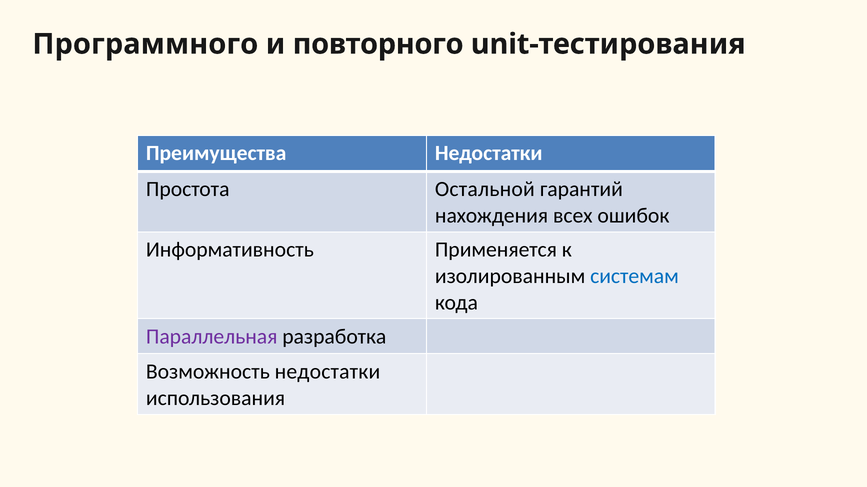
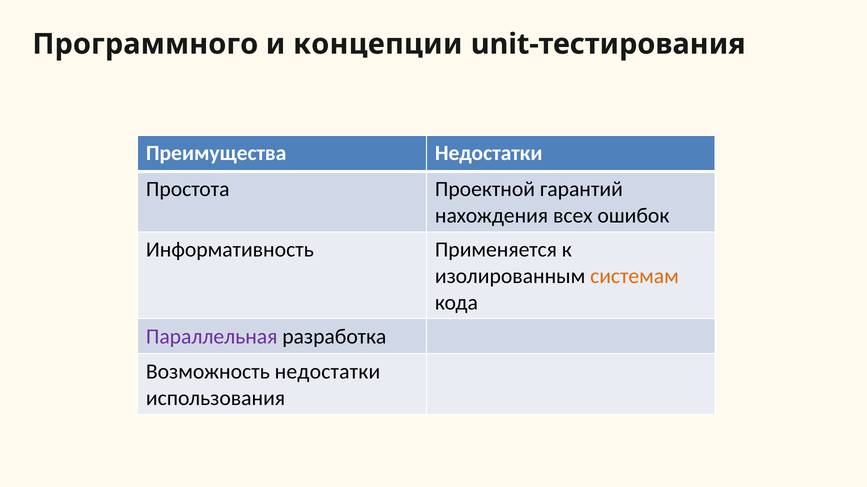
повторного: повторного -> концепции (378, 44)
Остальной: Остальной -> Проектной (485, 189)
системам colour: blue -> orange (634, 277)
